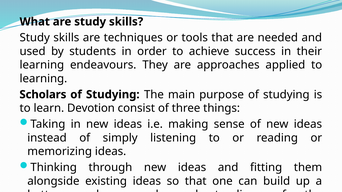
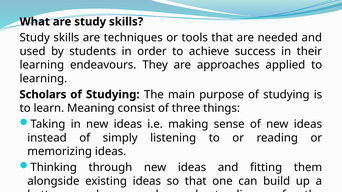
Devotion: Devotion -> Meaning (91, 108)
